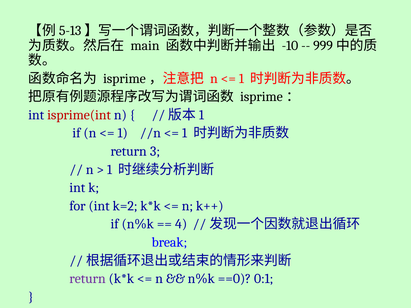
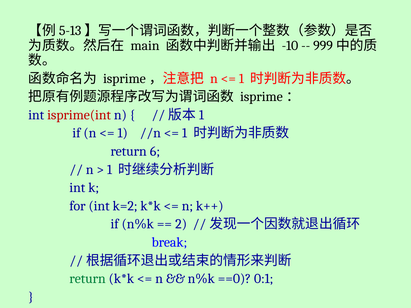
3: 3 -> 6 (155, 151)
4: 4 -> 2 (181, 224)
return colour: purple -> green (88, 279)
